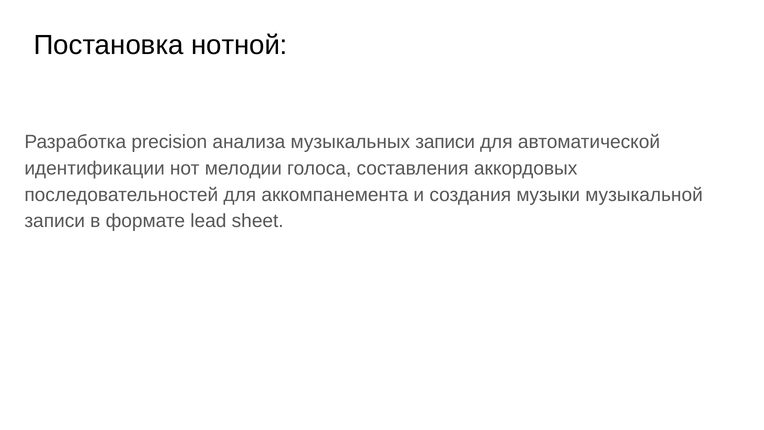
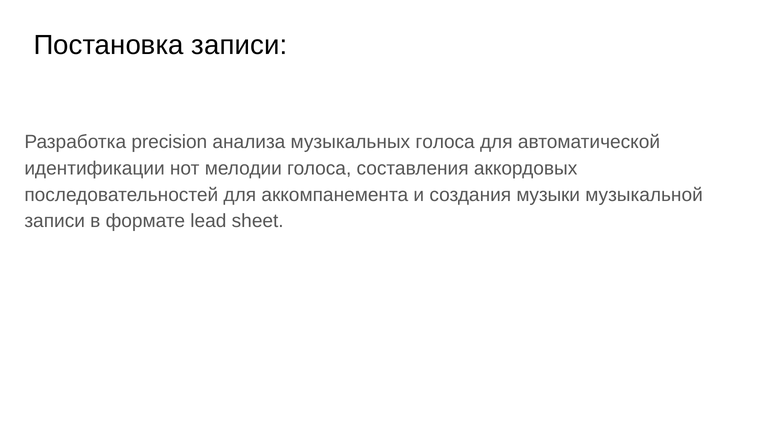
Постановка нотной: нотной -> записи (239, 45)
музыкальных записи: записи -> голоса (445, 142)
